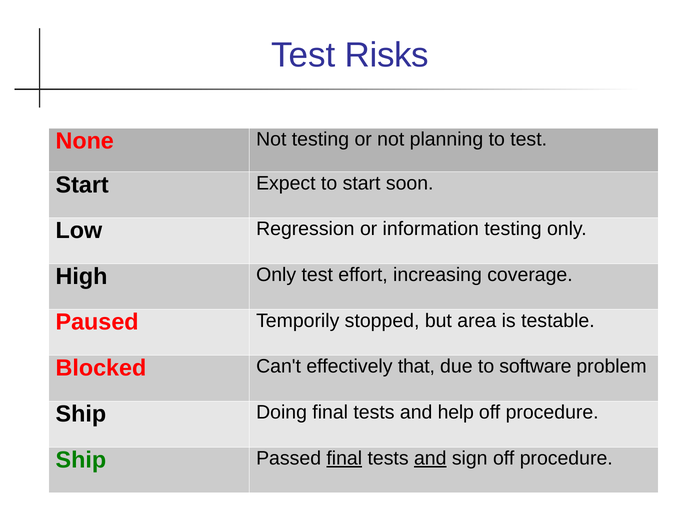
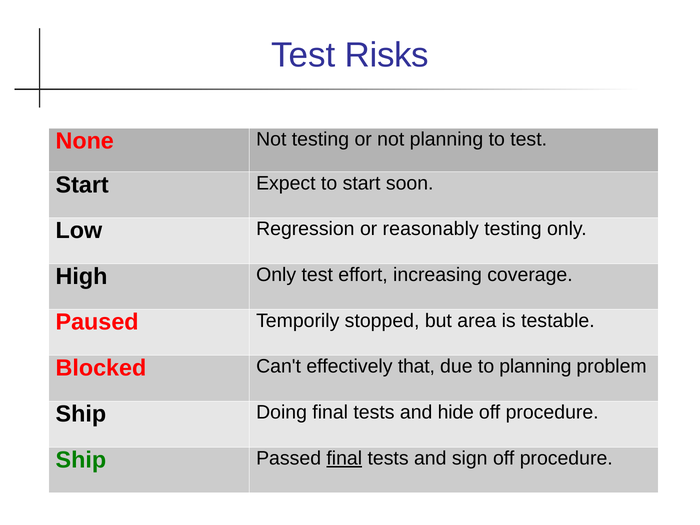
information: information -> reasonably (431, 229)
to software: software -> planning (535, 367)
help: help -> hide (456, 412)
and underline: present -> none (430, 458)
